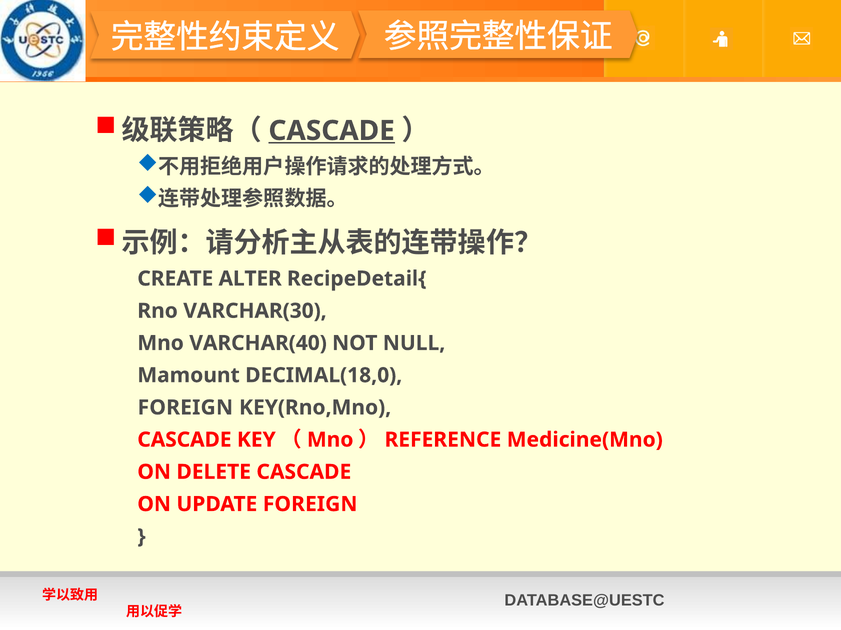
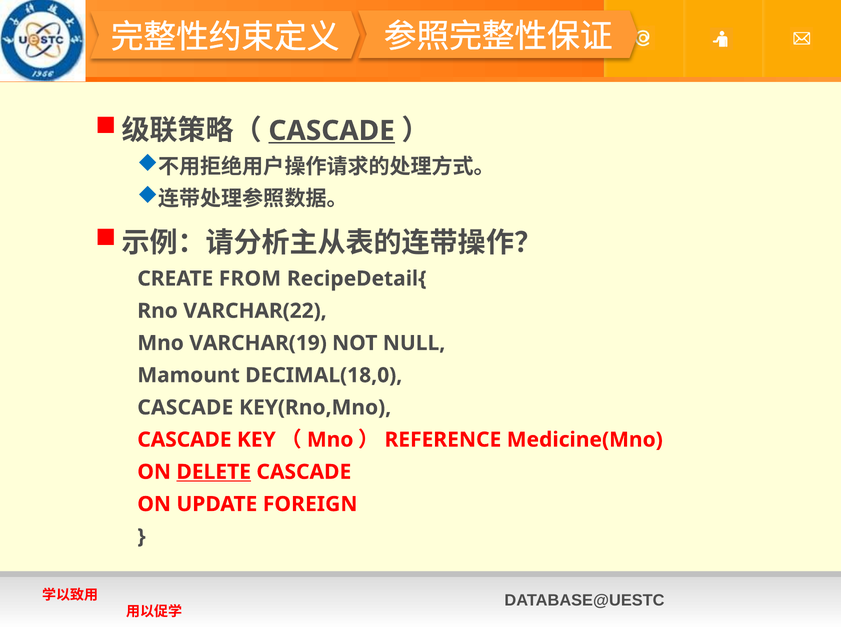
ALTER: ALTER -> FROM (250, 279)
VARCHAR(30: VARCHAR(30 -> VARCHAR(22 (255, 311)
VARCHAR(40: VARCHAR(40 -> VARCHAR(19 (258, 344)
FOREIGN: FOREIGN -> CASCADE (185, 408)
DELETE underline: none -> present (214, 472)
